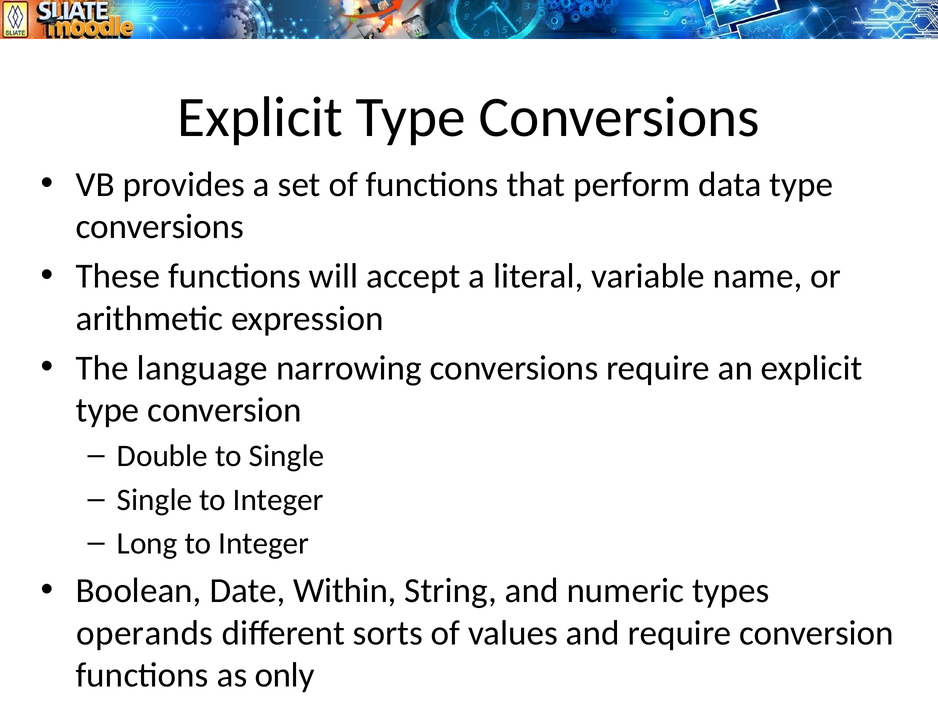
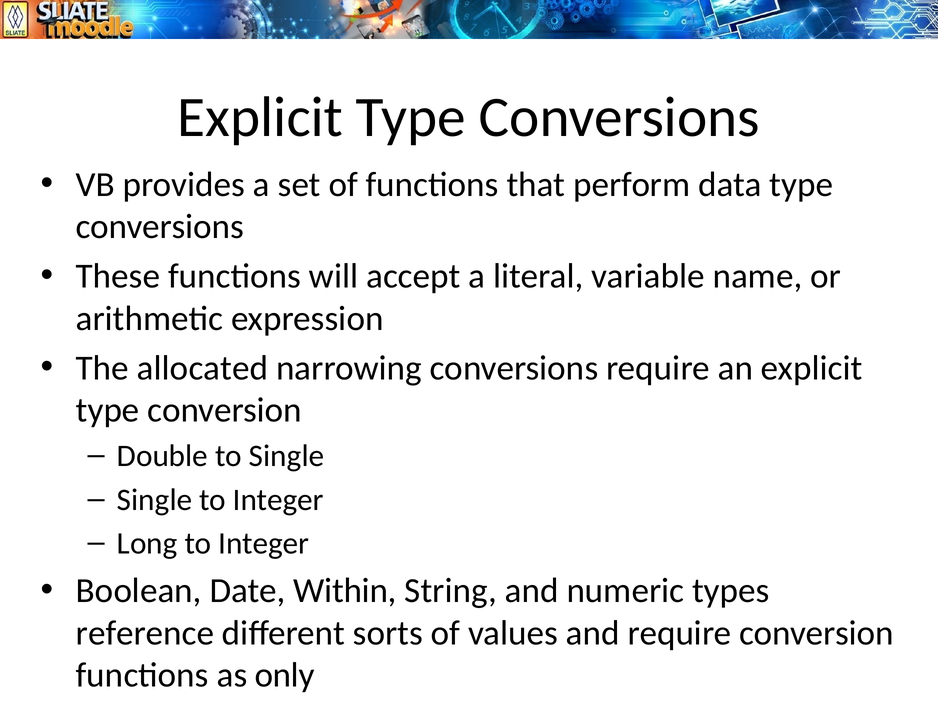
language: language -> allocated (202, 368)
operands: operands -> reference (145, 634)
